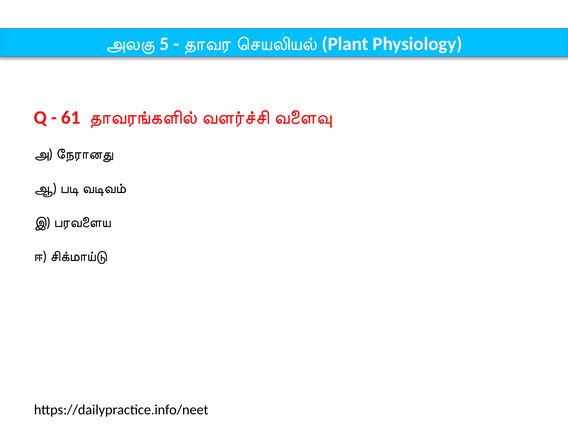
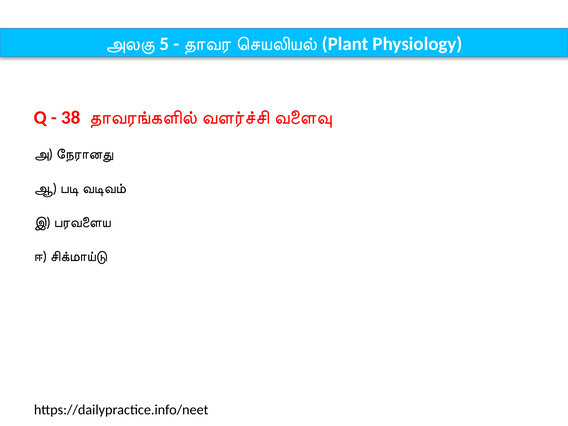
61: 61 -> 38 (71, 118)
